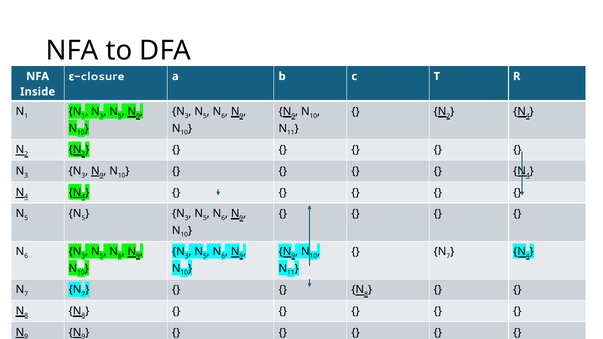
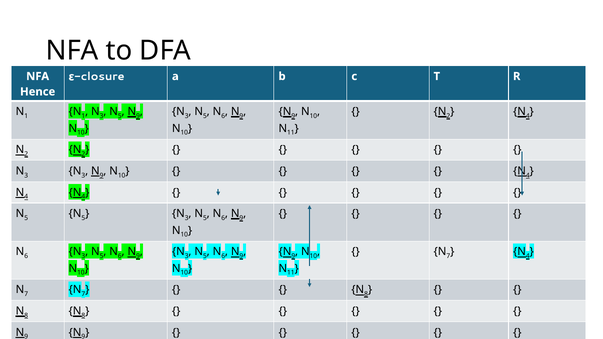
Inside: Inside -> Hence (38, 92)
